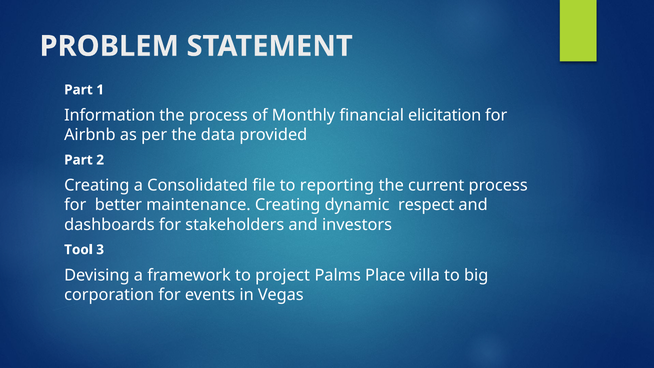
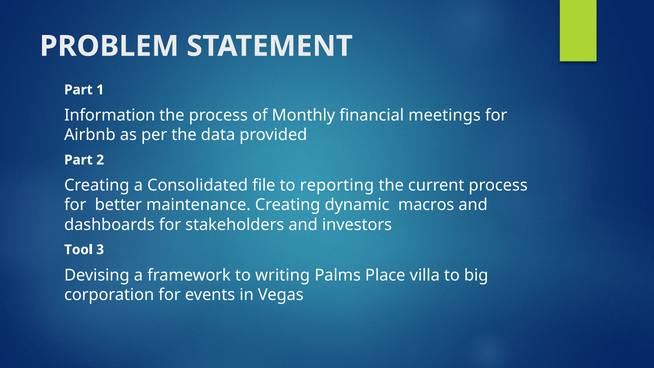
elicitation: elicitation -> meetings (445, 115)
respect: respect -> macros (426, 205)
project: project -> writing (283, 275)
